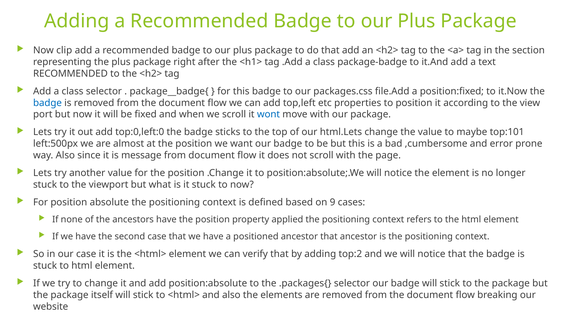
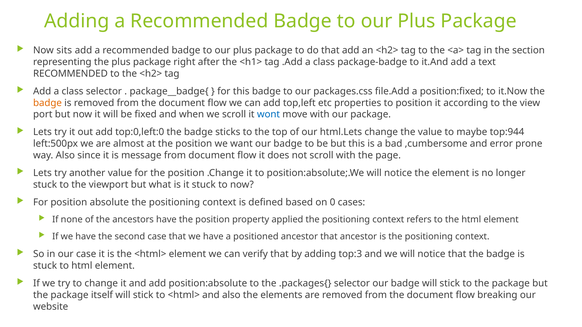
clip: clip -> sits (64, 50)
badge colour: blue -> orange (47, 103)
top:101: top:101 -> top:944 (507, 132)
9: 9 -> 0 (333, 203)
top:2: top:2 -> top:3 (350, 254)
